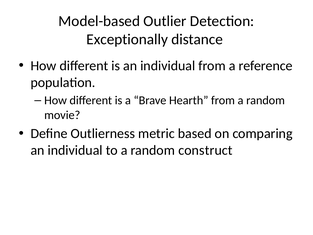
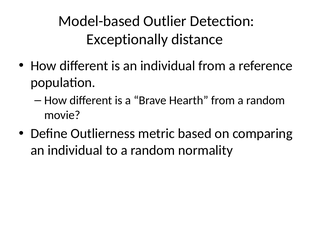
construct: construct -> normality (205, 150)
